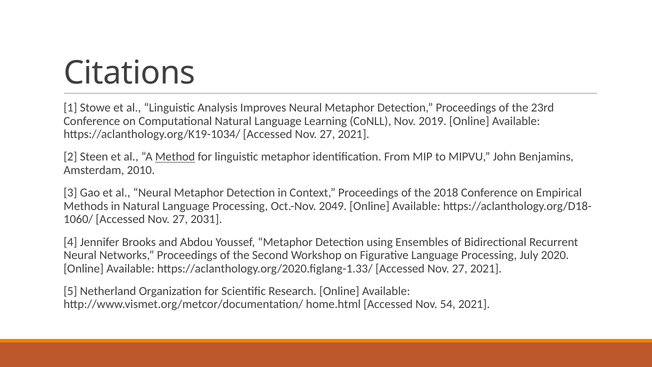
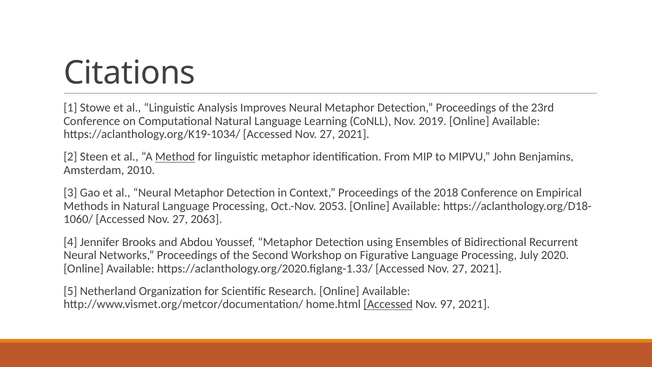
2049: 2049 -> 2053 (333, 206)
2031: 2031 -> 2063 (206, 219)
Accessed underline: none -> present (388, 304)
54: 54 -> 97 (448, 304)
